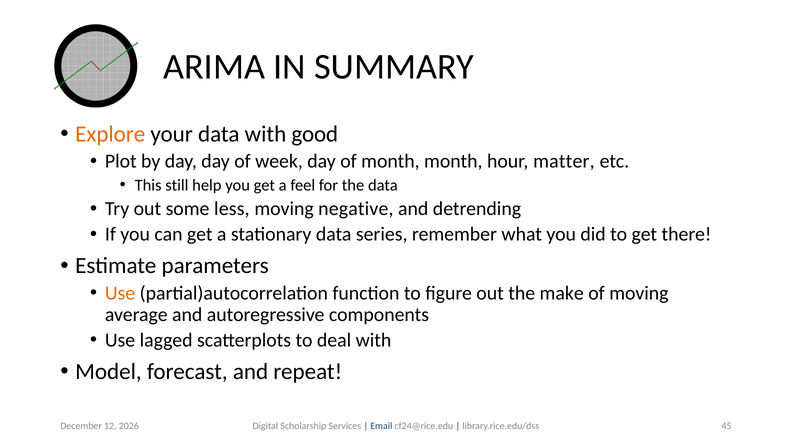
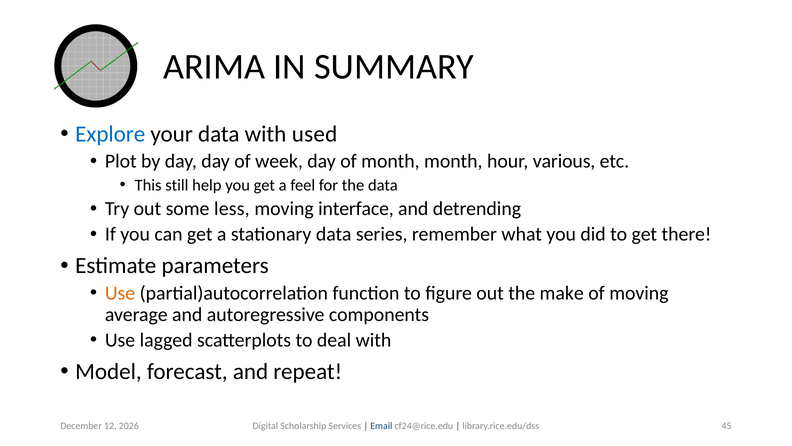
Explore colour: orange -> blue (110, 134)
good: good -> used (315, 134)
matter: matter -> various (564, 161)
negative: negative -> interface (356, 209)
